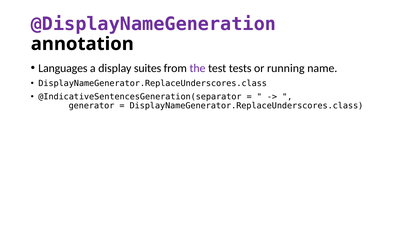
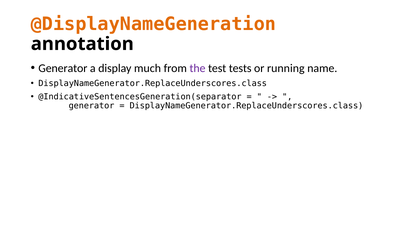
@DisplayNameGeneration colour: purple -> orange (153, 24)
Languages: Languages -> Generator (63, 68)
suites: suites -> much (148, 68)
